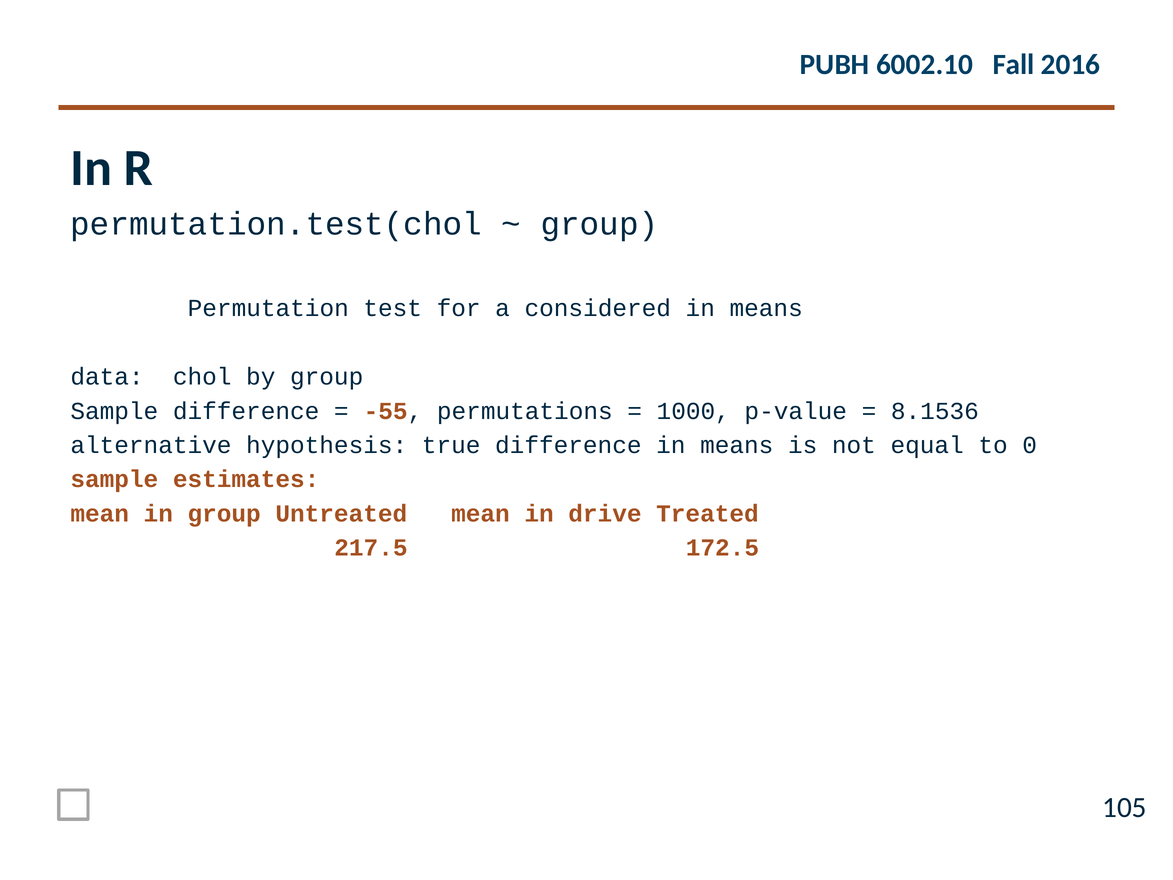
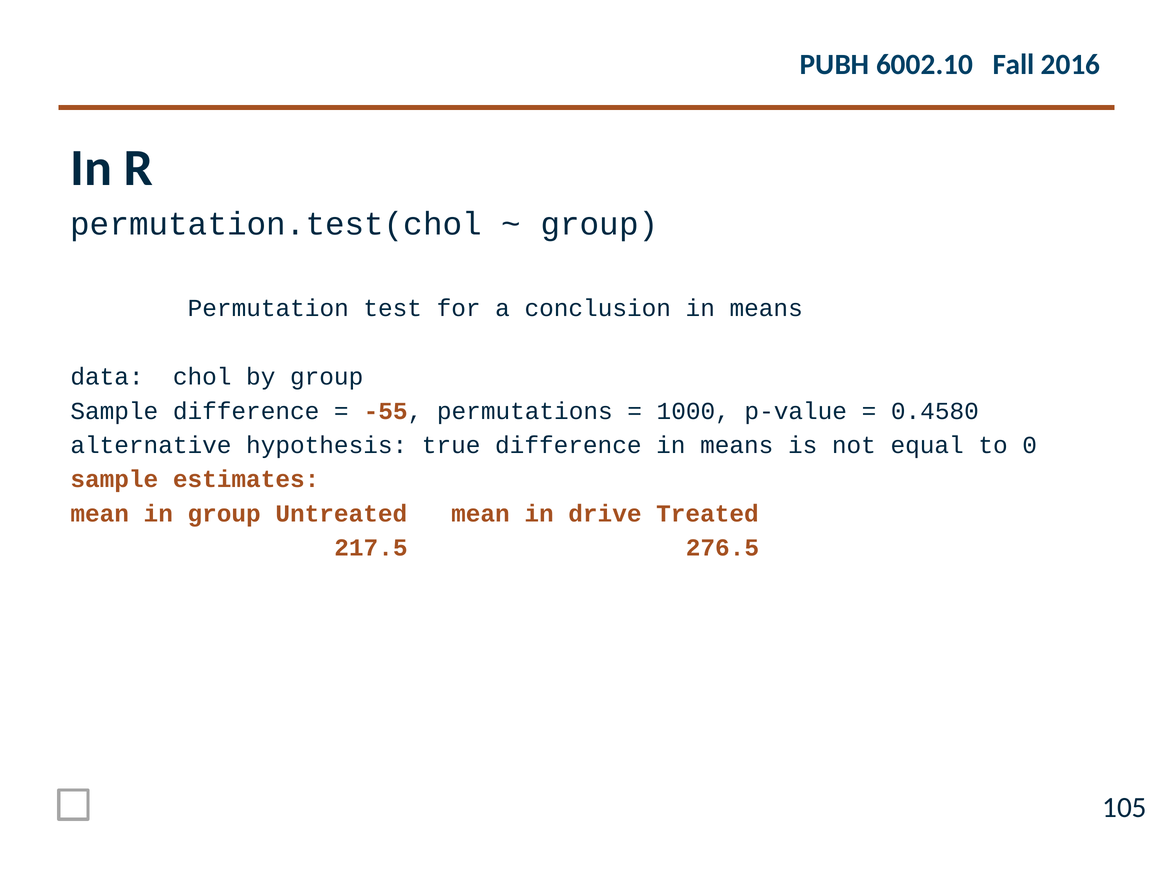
considered: considered -> conclusion (598, 308)
8.1536: 8.1536 -> 0.4580 (935, 411)
172.5: 172.5 -> 276.5 (722, 548)
